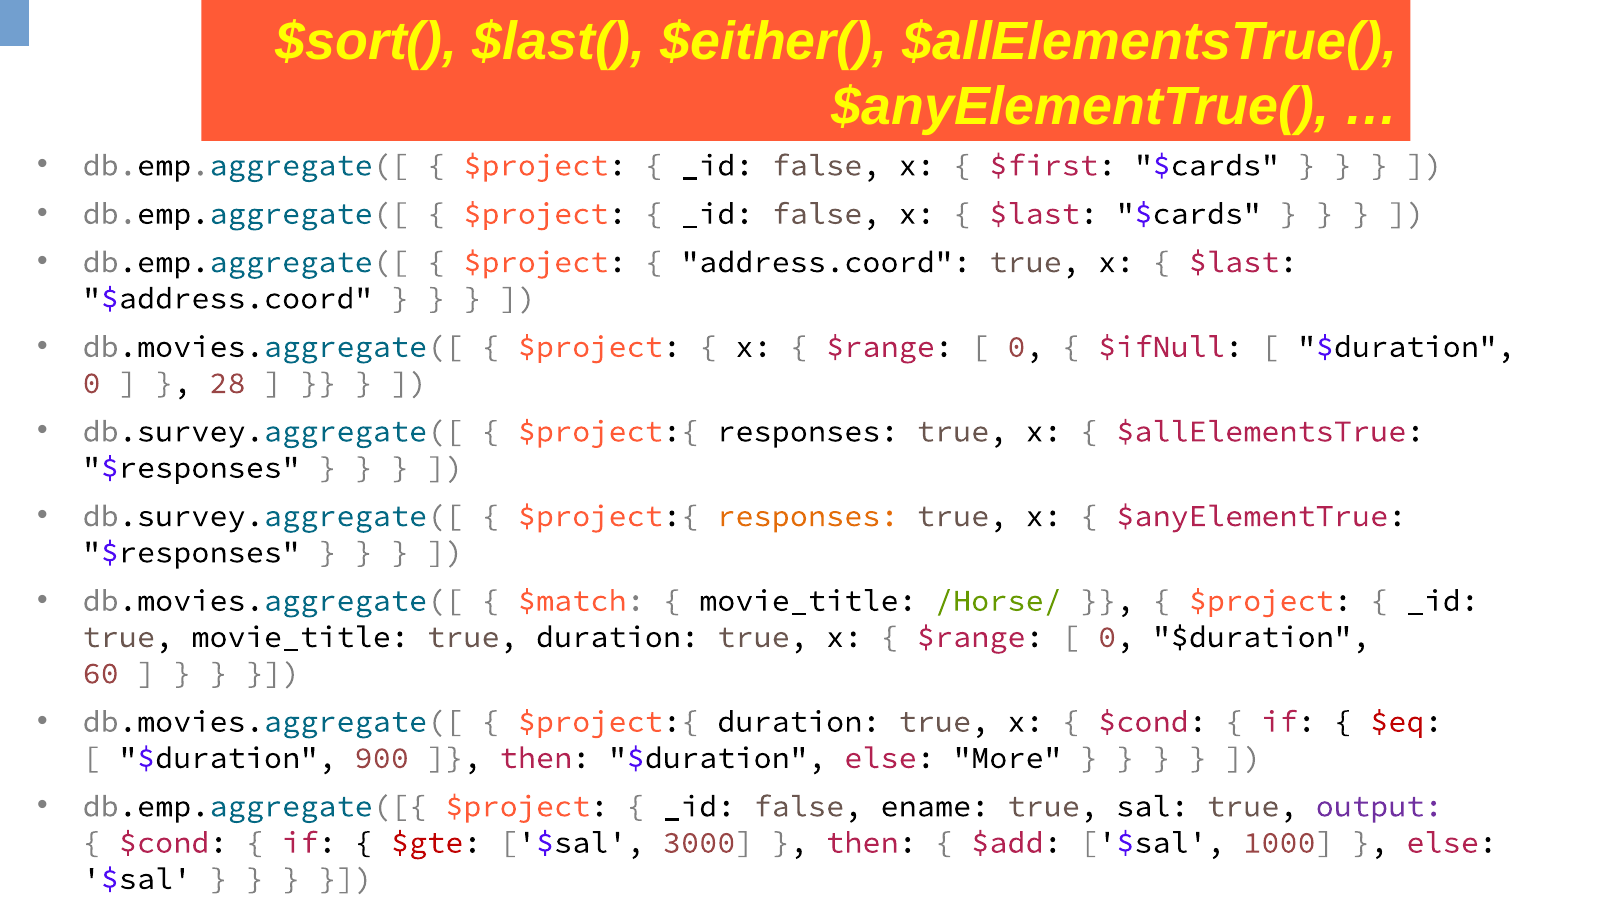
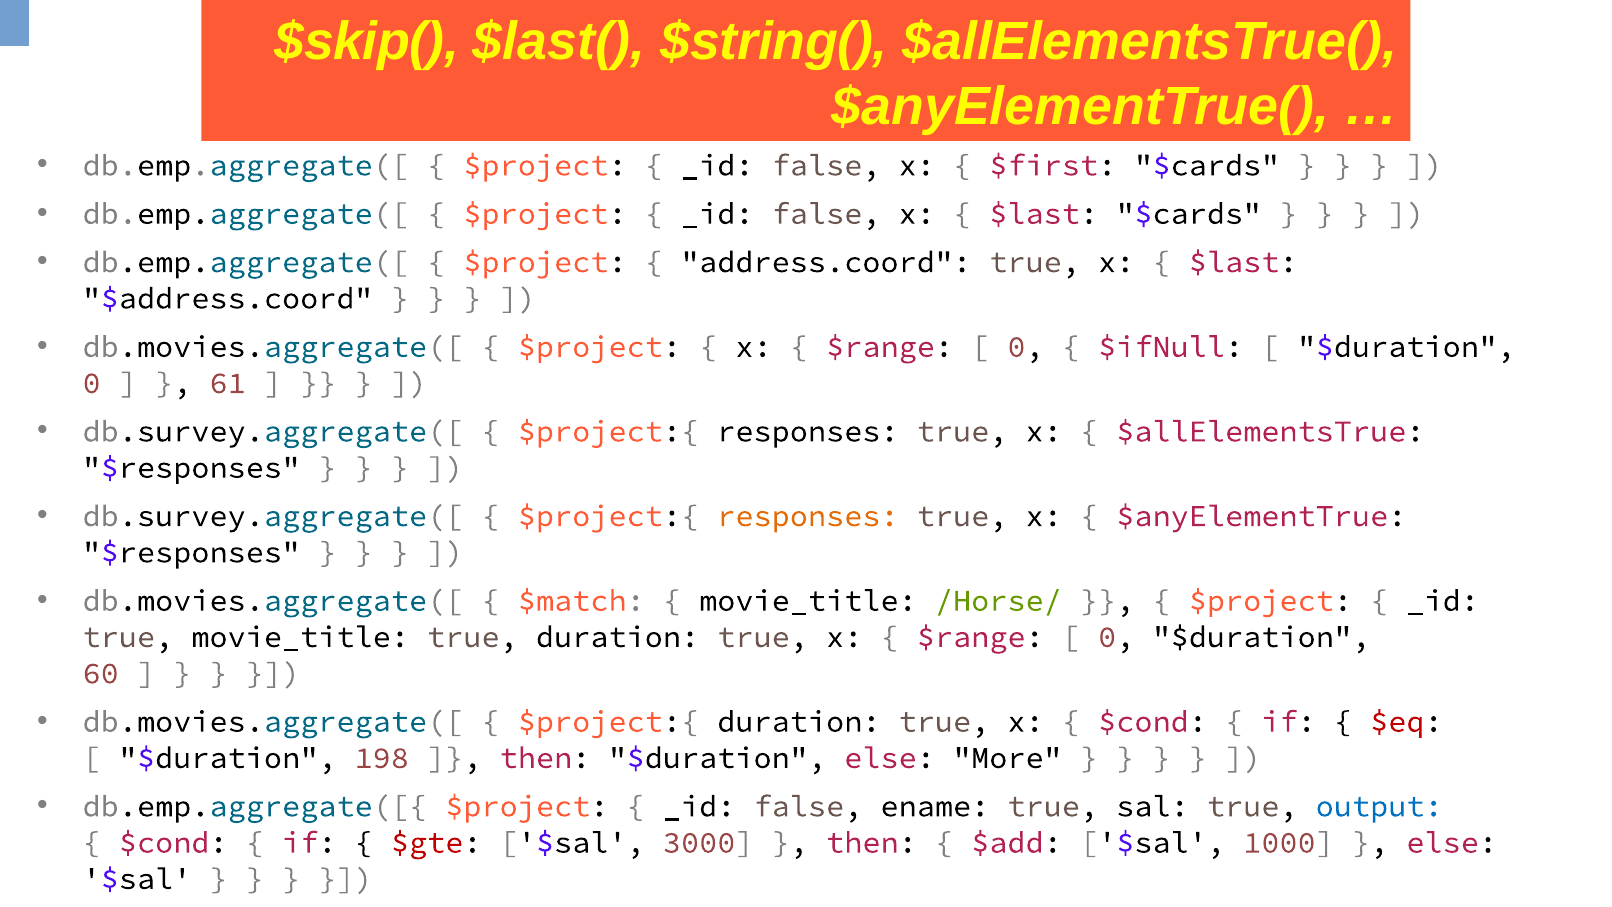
$sort(: $sort( -> $skip( (367, 42)
$either(: $either( -> $string( (774, 42)
28: 28 -> 61 (228, 383)
900: 900 -> 198 (382, 758)
output colour: purple -> blue (1379, 806)
